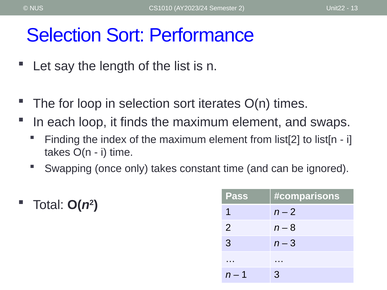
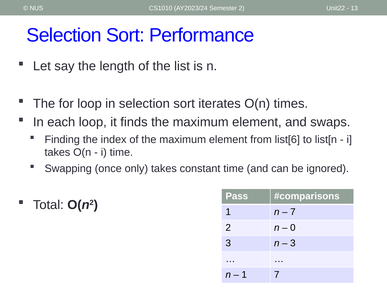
list[2: list[2 -> list[6 (287, 140)
2: 2 -> 7 (293, 212)
8: 8 -> 0 (293, 228)
1 3: 3 -> 7 (277, 275)
